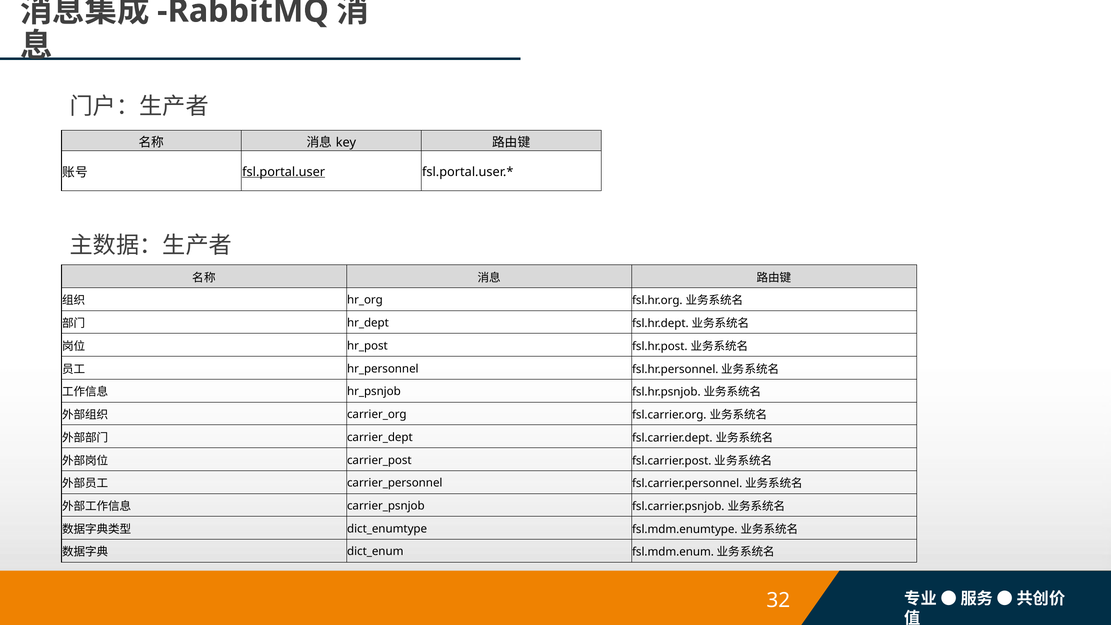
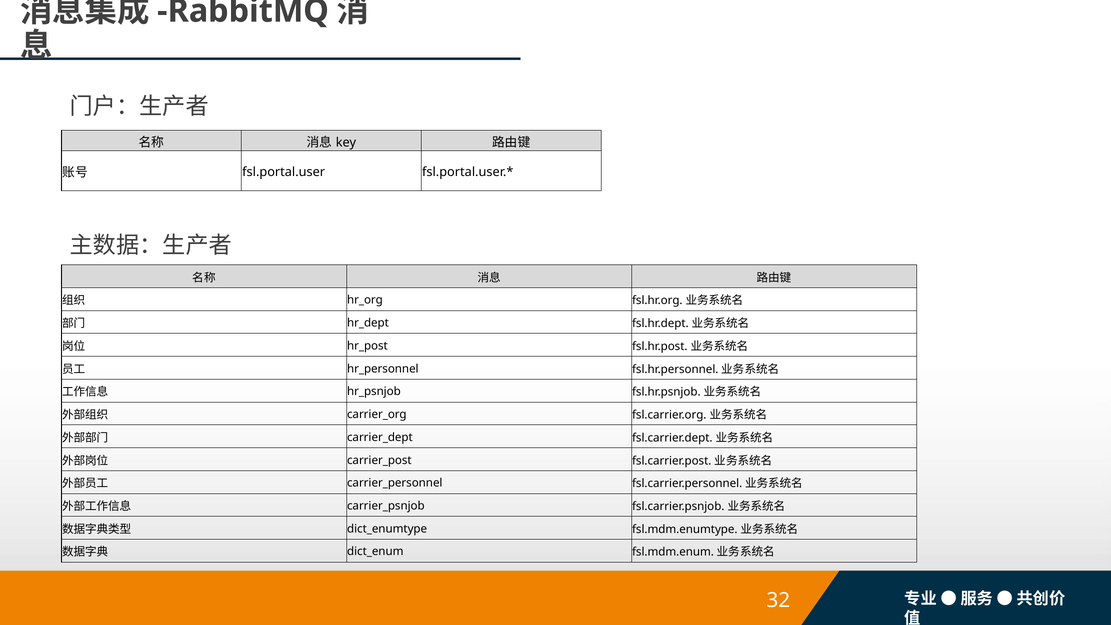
fsl.portal.user underline: present -> none (284, 172)
